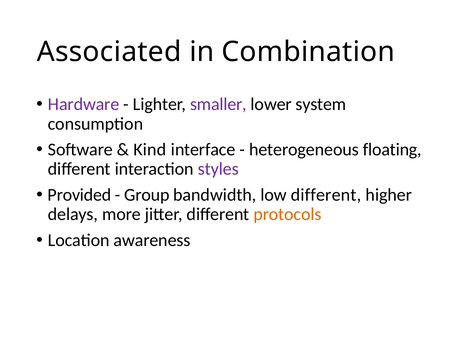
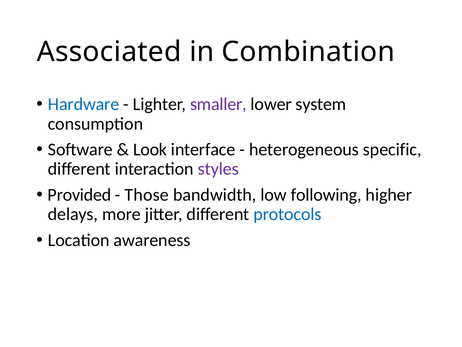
Hardware colour: purple -> blue (84, 104)
Kind: Kind -> Look (150, 149)
floating: floating -> specific (392, 149)
Group: Group -> Those (147, 195)
low different: different -> following (326, 195)
protocols colour: orange -> blue (287, 214)
